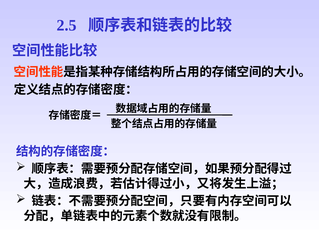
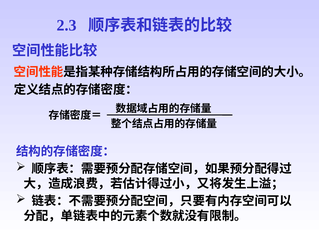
2.5: 2.5 -> 2.3 (67, 25)
